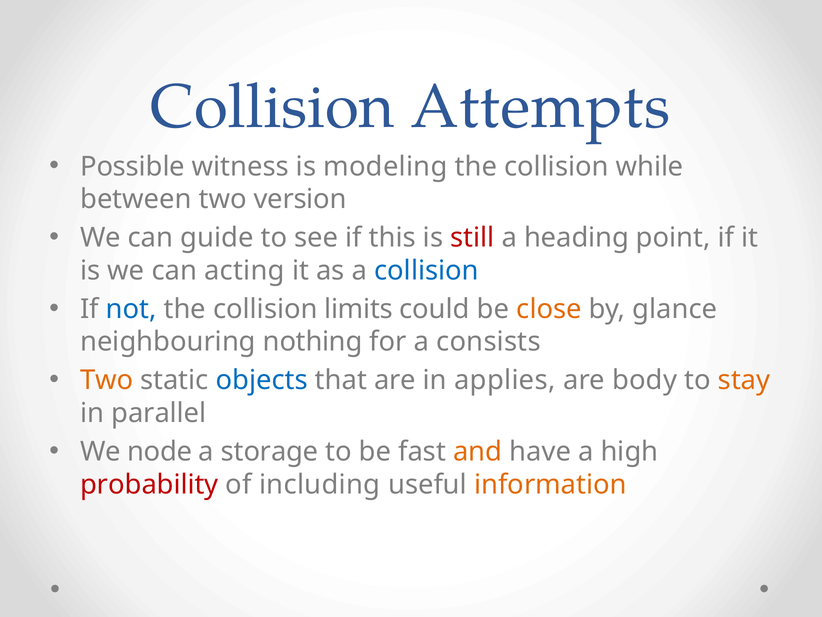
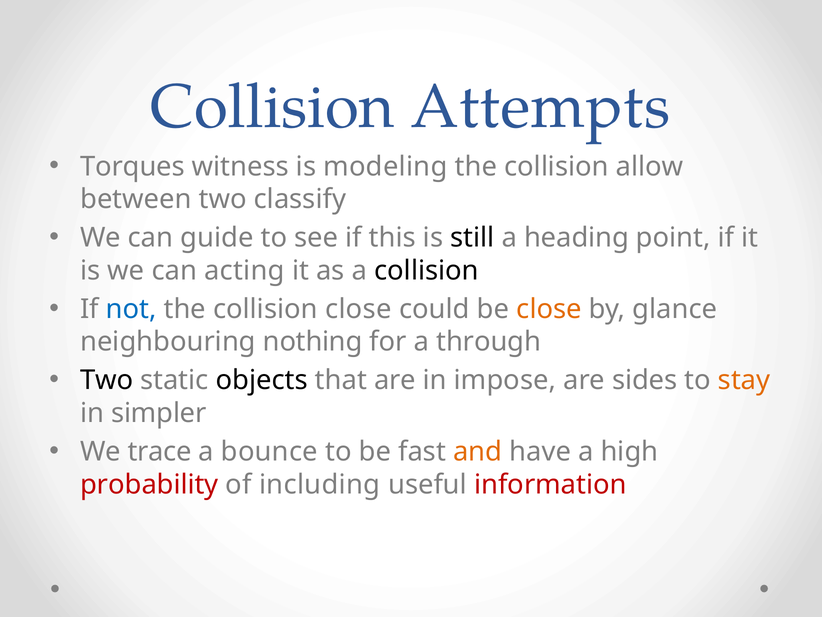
Possible: Possible -> Torques (133, 166)
while: while -> allow (650, 166)
version: version -> classify (300, 199)
still colour: red -> black (472, 238)
collision colour: blue -> black (427, 270)
collision limits: limits -> close (358, 309)
consists: consists -> through (489, 342)
Two colour: orange -> black (107, 380)
objects colour: blue -> black (262, 380)
applies: applies -> impose (505, 380)
body: body -> sides (645, 380)
parallel: parallel -> simpler (159, 413)
node: node -> trace (160, 451)
storage: storage -> bounce (269, 451)
information colour: orange -> red (550, 484)
